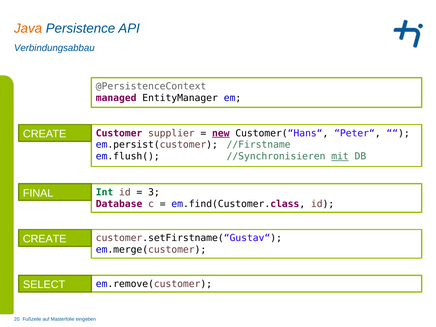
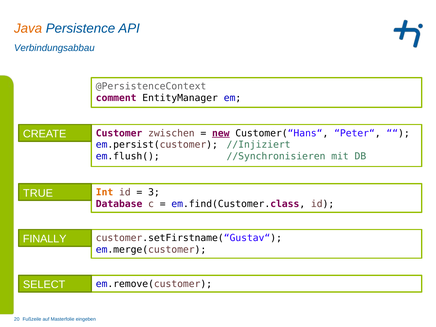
managed: managed -> comment (116, 98)
supplier: supplier -> zwischen (171, 133)
//Firstname: //Firstname -> //Injiziert (259, 145)
mit underline: present -> none (340, 156)
FINAL: FINAL -> TRUE (38, 193)
Int colour: green -> orange (105, 192)
CREATE: CREATE -> FINALLY (45, 239)
